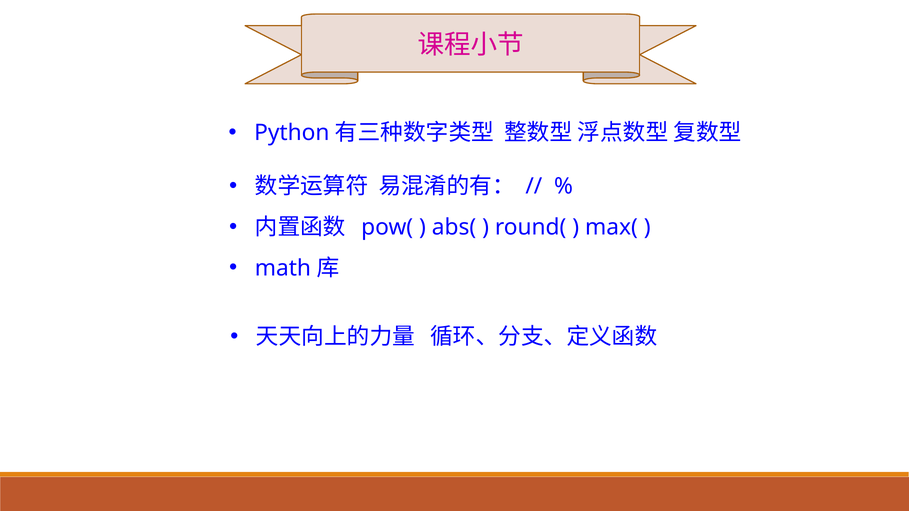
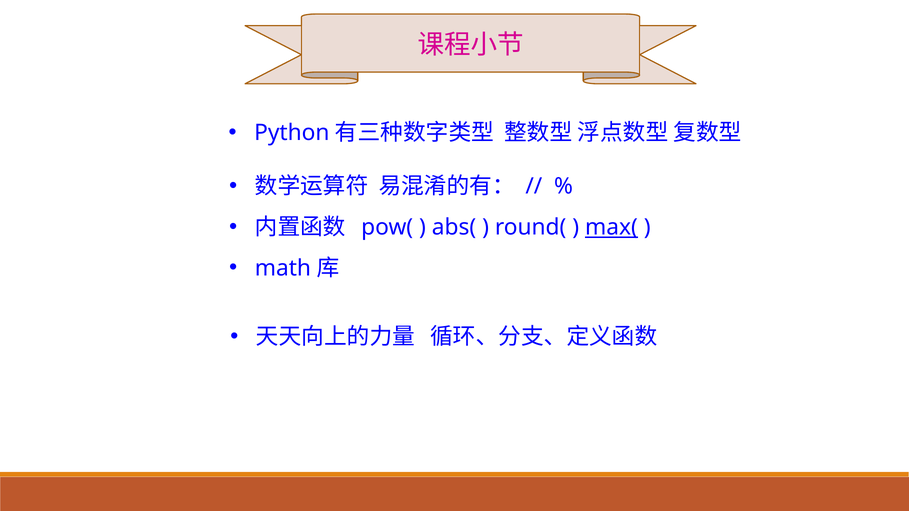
max( underline: none -> present (611, 228)
